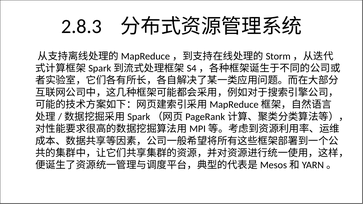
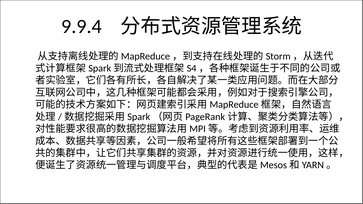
2.8.3: 2.8.3 -> 9.9.4 (82, 27)
